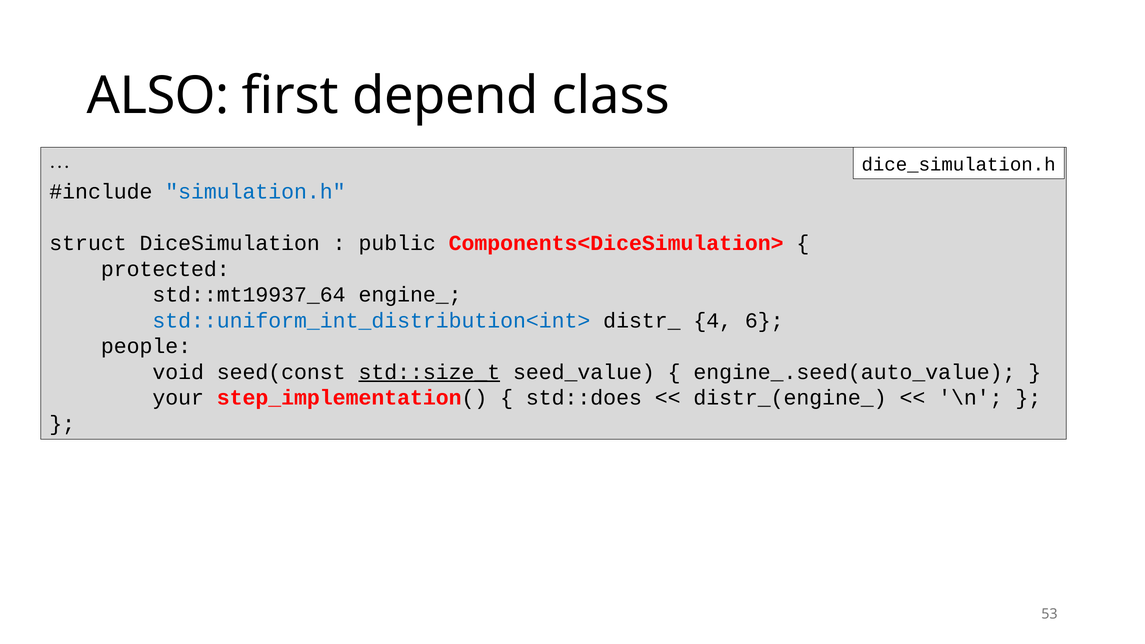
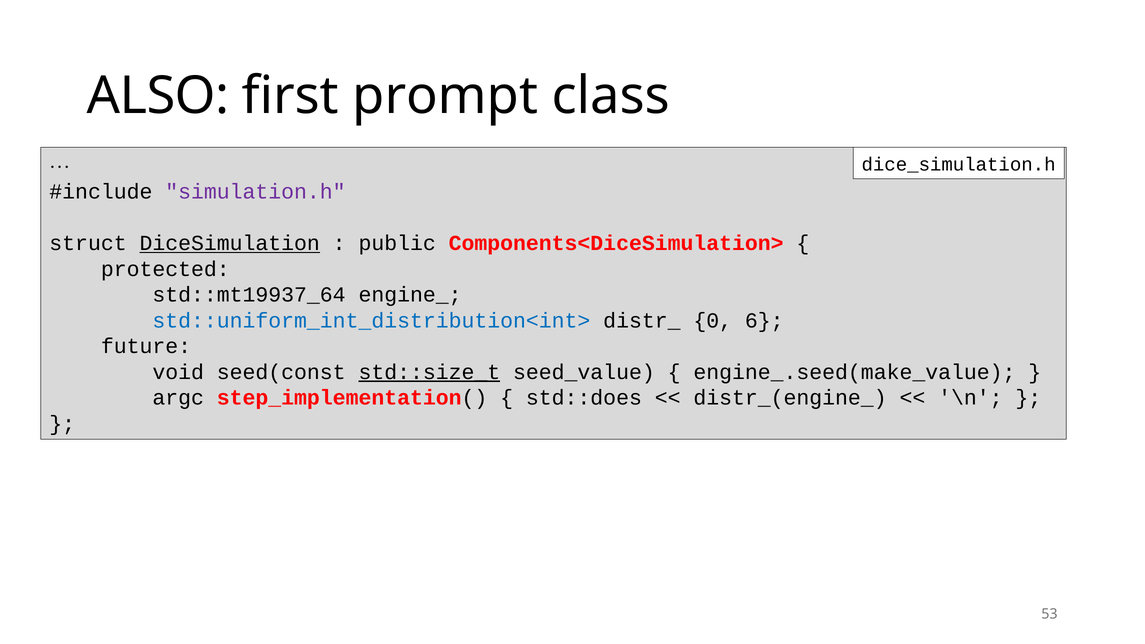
depend: depend -> prompt (445, 96)
simulation.h colour: blue -> purple (255, 192)
DiceSimulation underline: none -> present (230, 243)
4: 4 -> 0 (713, 321)
people: people -> future (146, 346)
engine_.seed(auto_value: engine_.seed(auto_value -> engine_.seed(make_value (854, 372)
your: your -> argc (178, 398)
